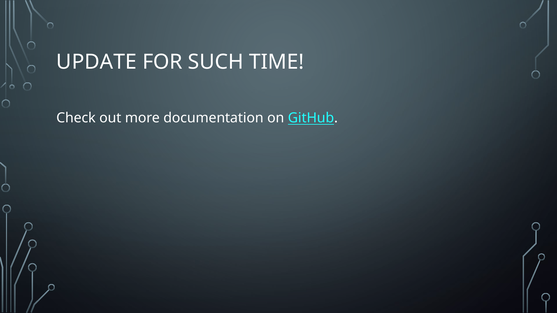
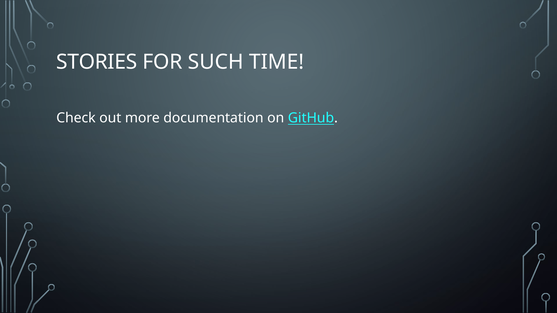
UPDATE: UPDATE -> STORIES (97, 62)
